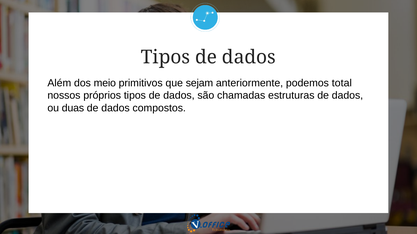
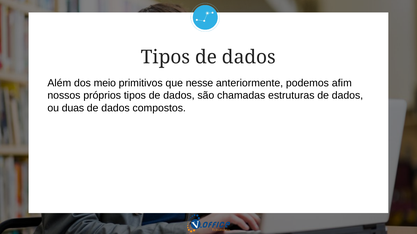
sejam: sejam -> nesse (199, 83)
total: total -> afim (342, 83)
